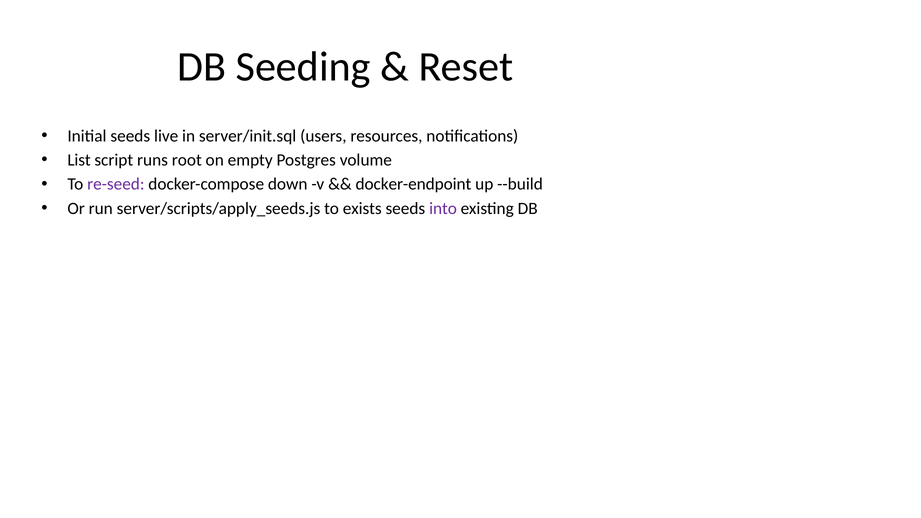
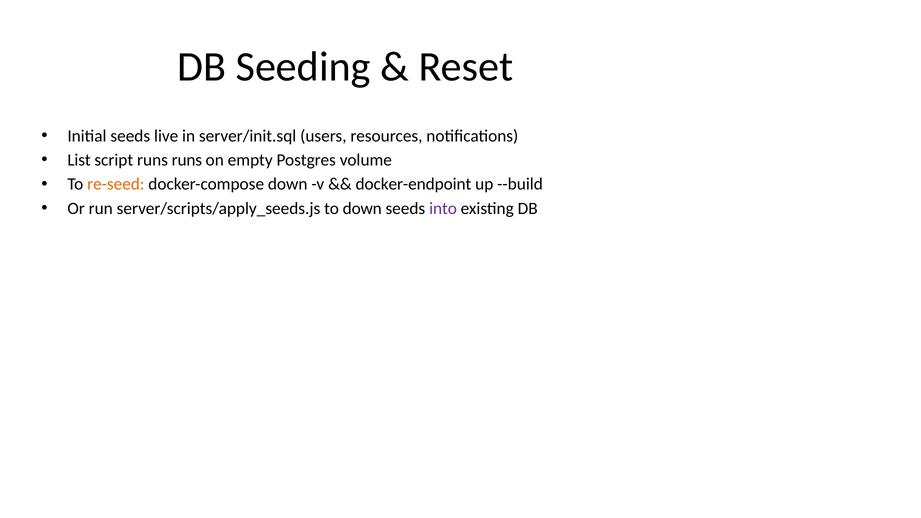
runs root: root -> runs (187, 160)
re-seed colour: purple -> orange (116, 184)
to exists: exists -> down (362, 208)
